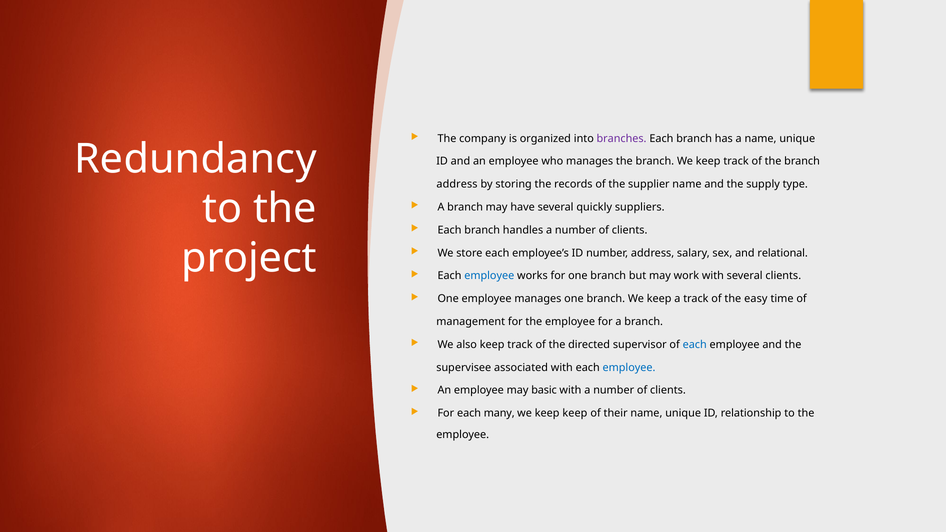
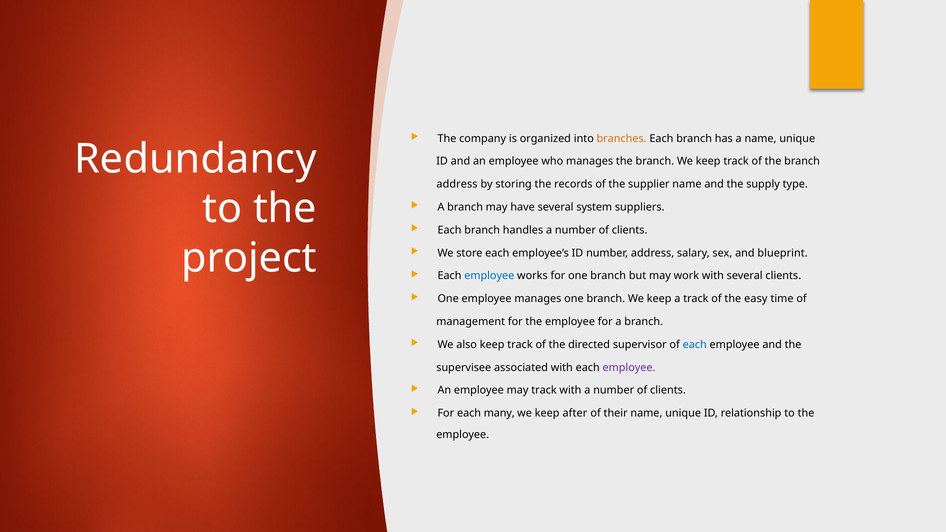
branches colour: purple -> orange (622, 139)
quickly: quickly -> system (594, 207)
relational: relational -> blueprint (783, 253)
employee colour: blue -> purple (629, 368)
may basic: basic -> track (544, 390)
keep keep: keep -> after (575, 413)
